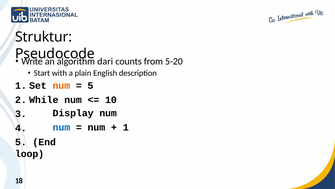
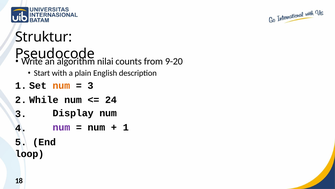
dari: dari -> nilai (105, 61)
5-20: 5-20 -> 9-20 (174, 61)
5: 5 -> 3 (90, 85)
10: 10 -> 24 (111, 100)
num colour: blue -> purple (61, 127)
